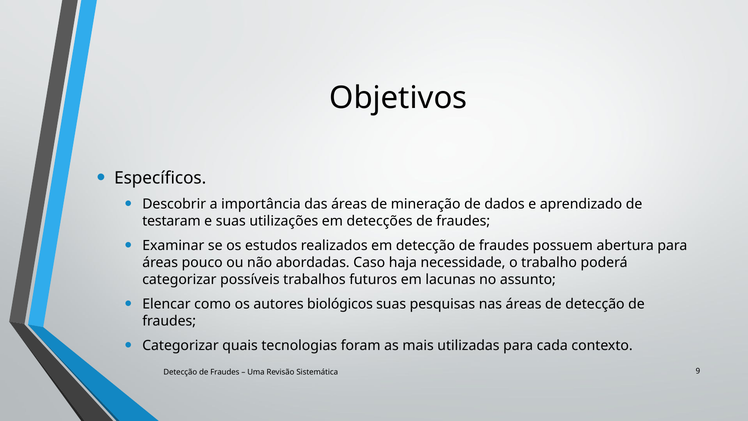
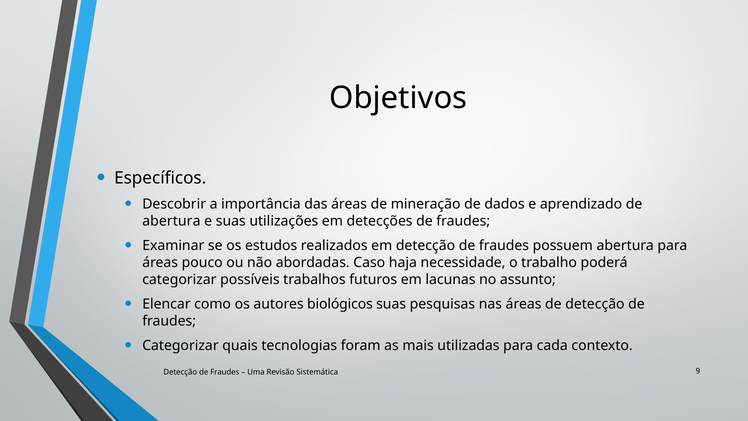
testaram: testaram -> abertura (171, 221)
